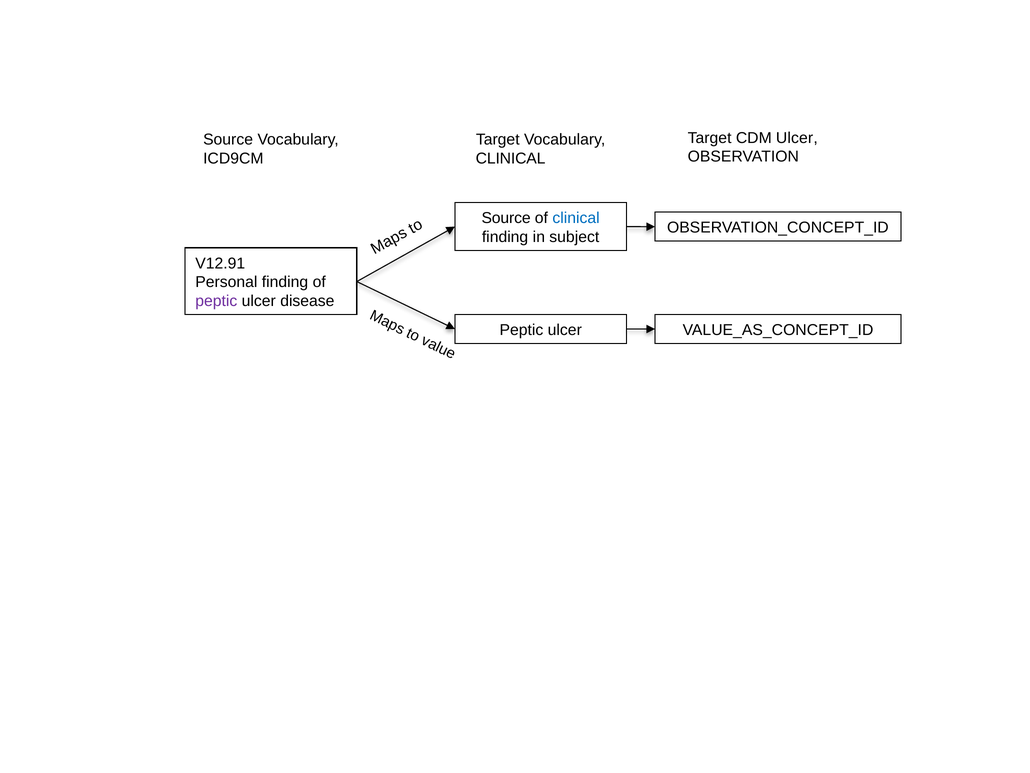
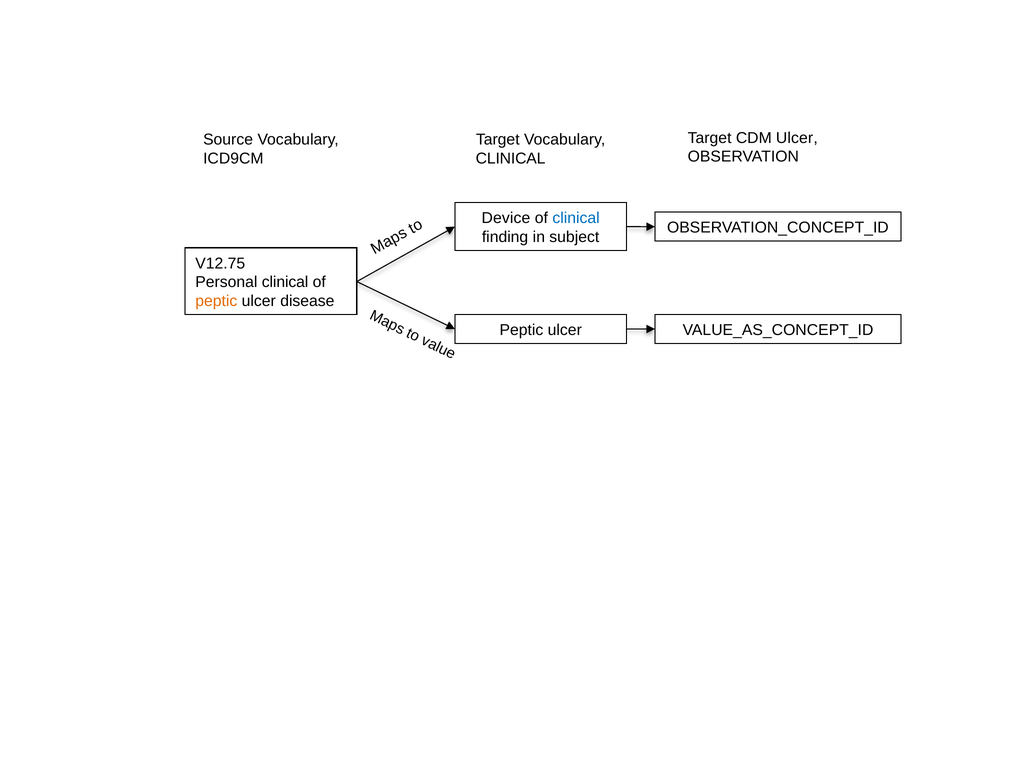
Source: Source -> Device (506, 218)
V12.91: V12.91 -> V12.75 (220, 263)
Personal finding: finding -> clinical (285, 282)
peptic colour: purple -> orange (216, 301)
